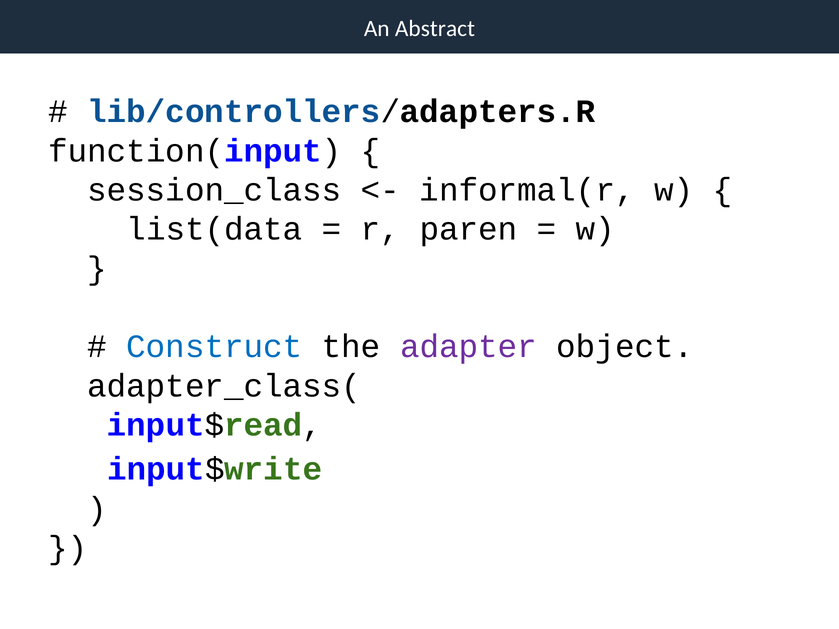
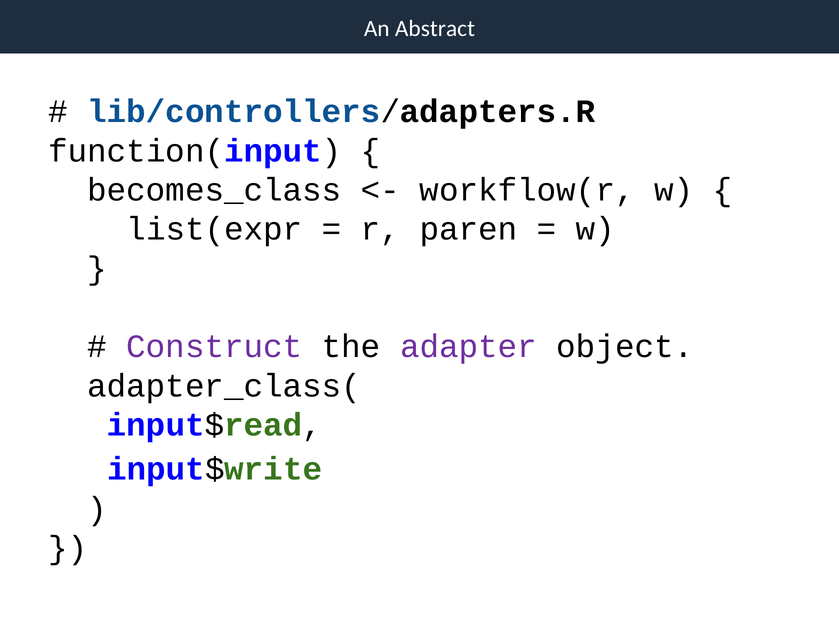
session_class: session_class -> becomes_class (214, 190)
informal(r: informal(r -> workflow(r (527, 190)
list(data: list(data -> list(expr (214, 229)
Construct colour: blue -> purple (214, 347)
